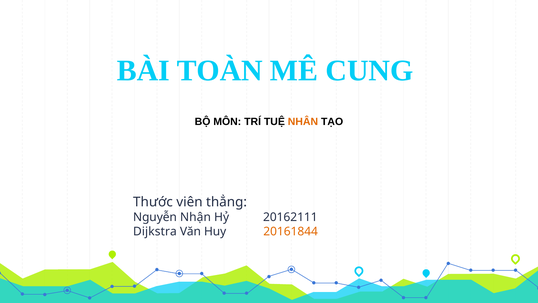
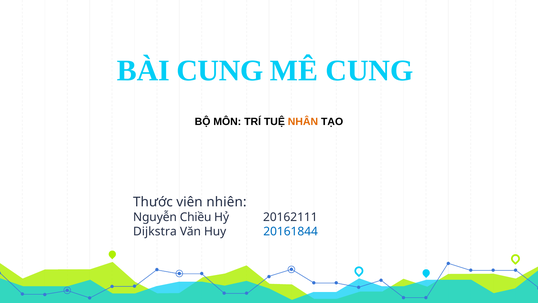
BÀI TOÀN: TOÀN -> CUNG (220, 71)
thẳng: thẳng -> nhiên (226, 202)
Nhận: Nhận -> Chiều (196, 217)
20161844 colour: orange -> blue (291, 231)
